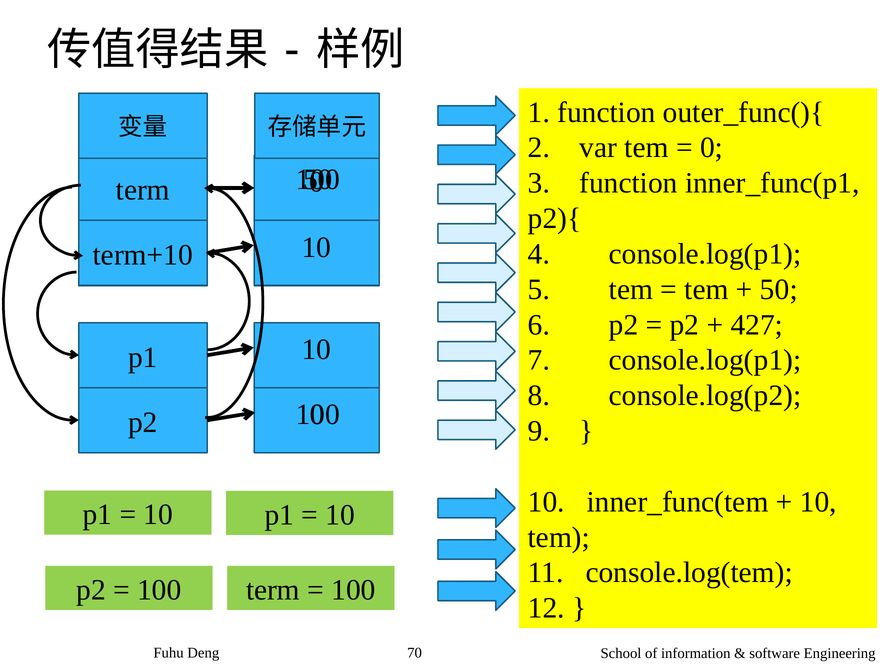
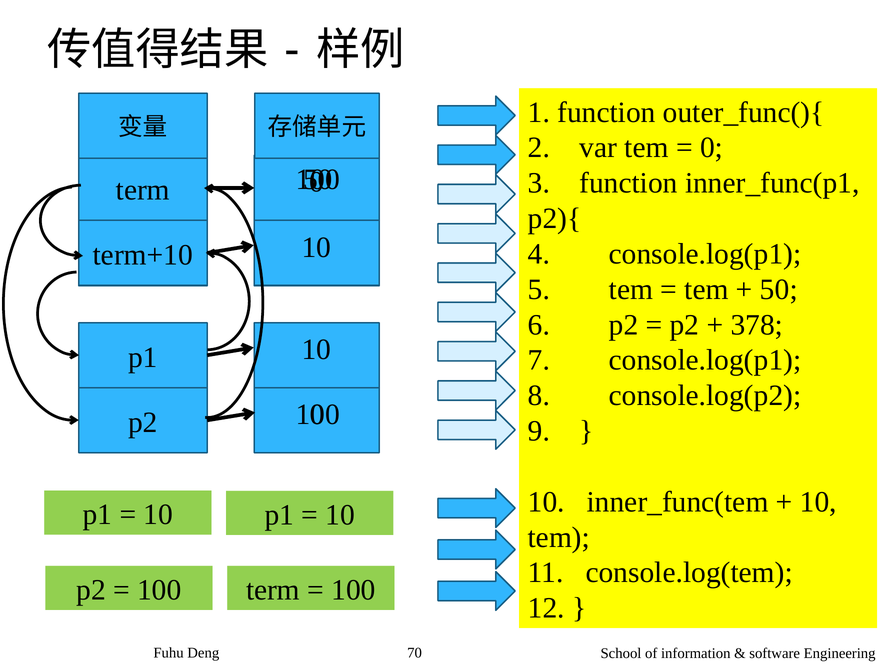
427: 427 -> 378 (757, 325)
